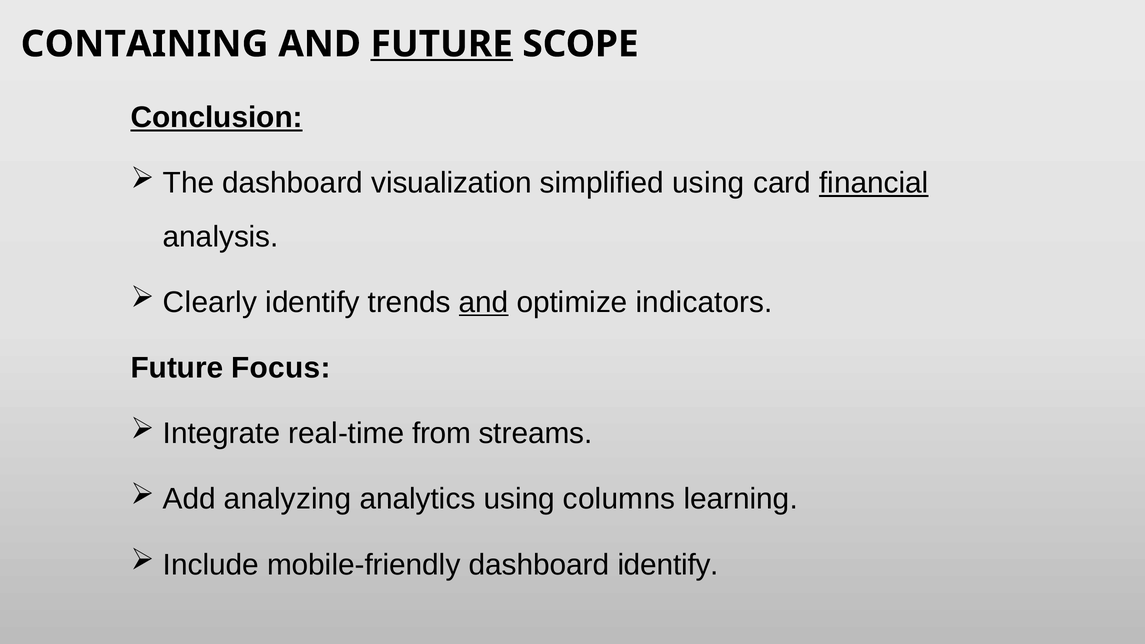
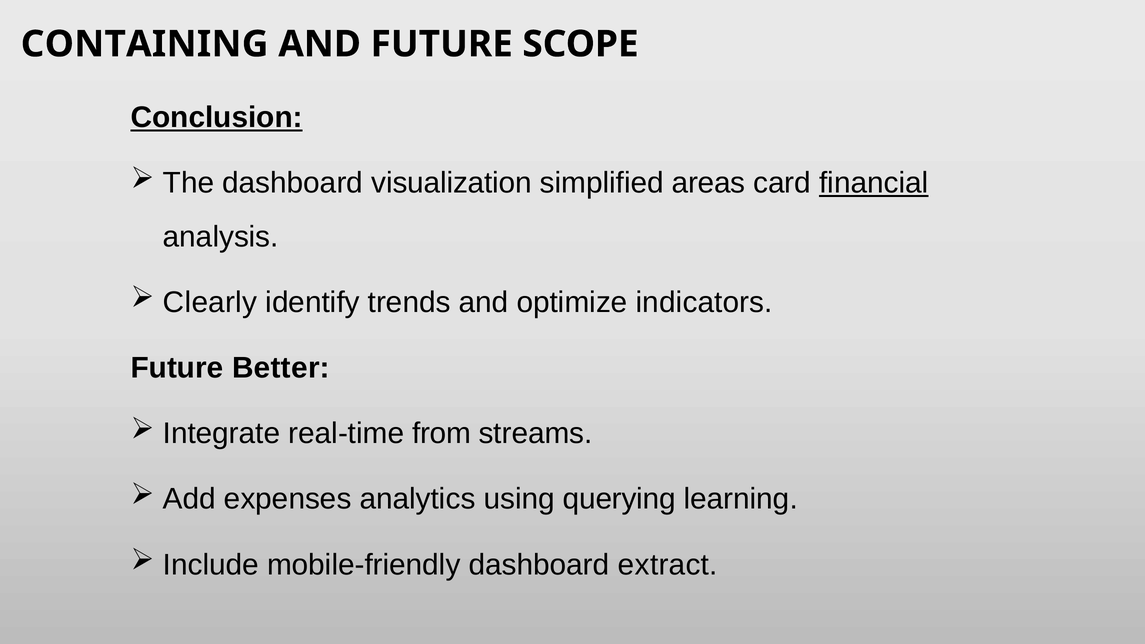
FUTURE underline: present -> none (442, 44)
simplified using: using -> areas (709, 183)
and underline: present -> none (484, 302)
Focus: Focus -> Better (281, 368)
analyzing: analyzing -> expenses (288, 499)
columns: columns -> querying (619, 499)
dashboard identify: identify -> extract (668, 565)
